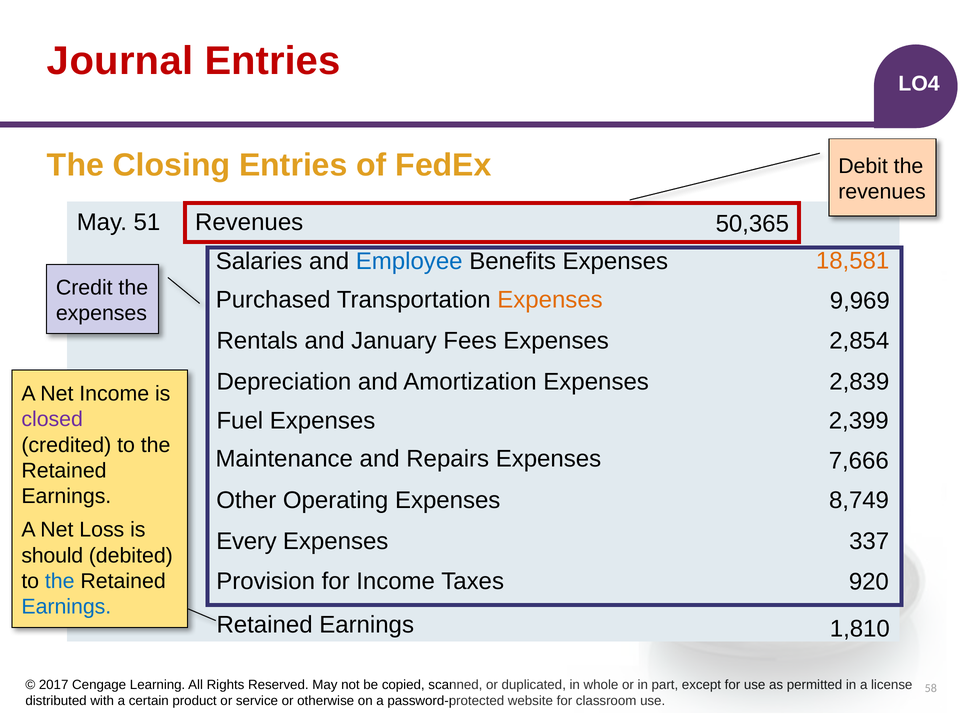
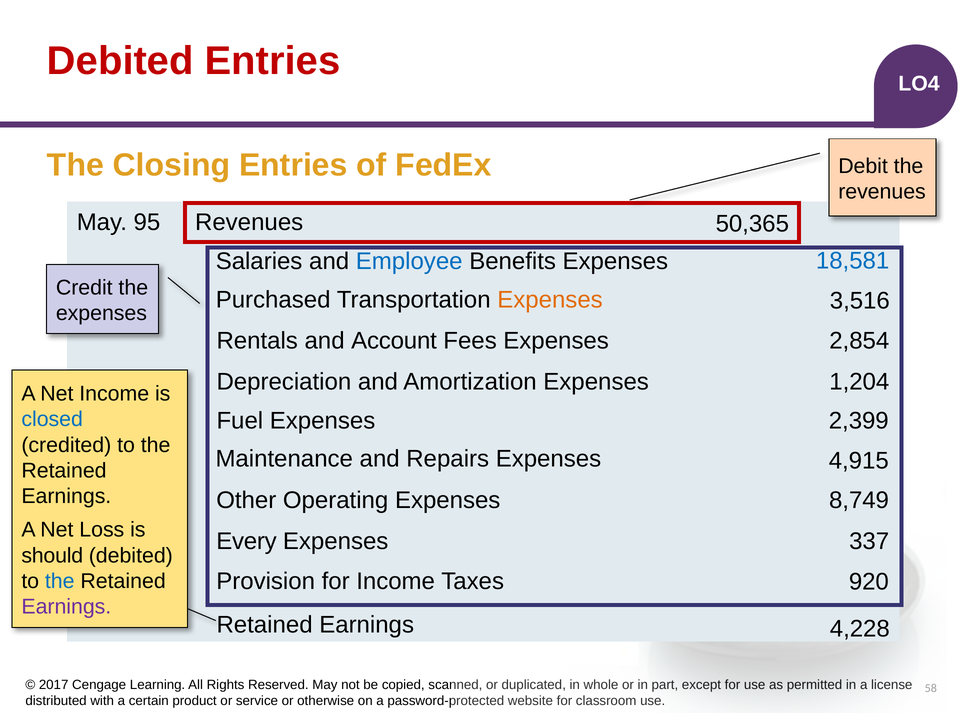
Journal: Journal -> Debited (120, 61)
51: 51 -> 95 (147, 222)
18,581 colour: orange -> blue (853, 261)
9,969: 9,969 -> 3,516 (860, 301)
January: January -> Account (394, 341)
2,839: 2,839 -> 1,204 (859, 382)
closed colour: purple -> blue (52, 419)
7,666: 7,666 -> 4,915 (859, 461)
Earnings colour: blue -> purple (66, 607)
1,810: 1,810 -> 4,228 (860, 628)
